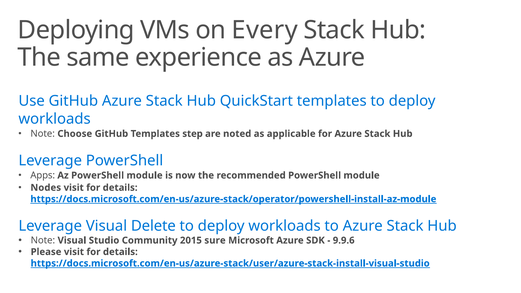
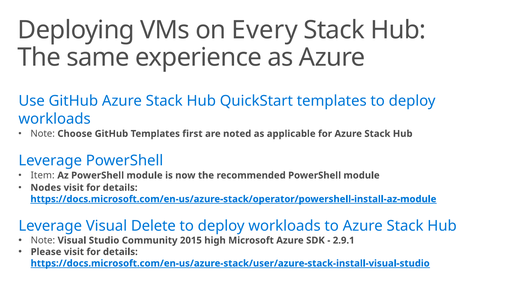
step: step -> first (192, 134)
Apps: Apps -> Item (43, 175)
sure: sure -> high (215, 240)
9.9.6: 9.9.6 -> 2.9.1 (344, 240)
